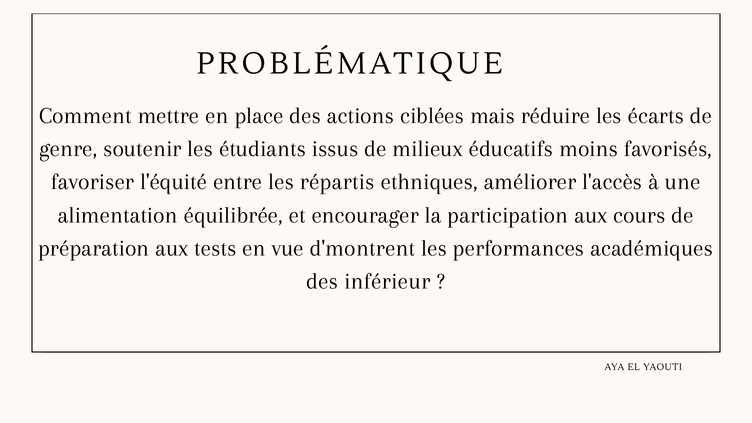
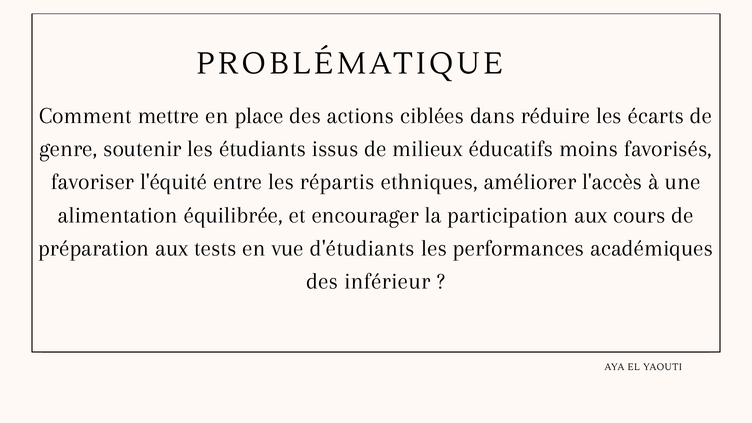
mais: mais -> dans (492, 115)
d'montrent: d'montrent -> d'étudiants (362, 248)
